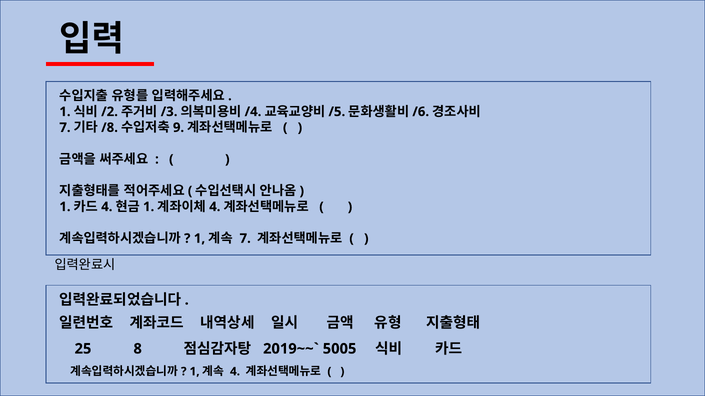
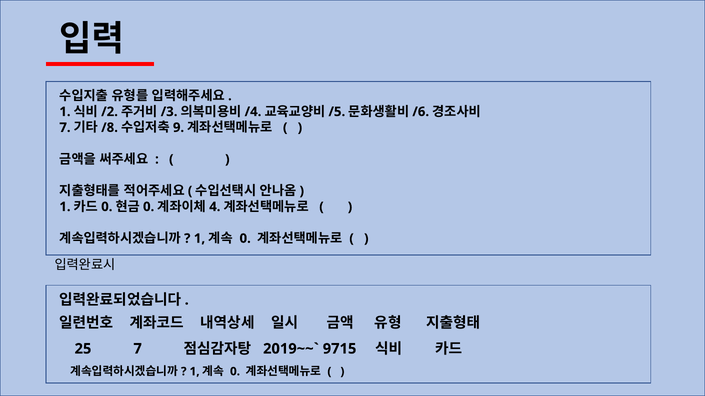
4: 4 -> 0 (107, 207)
1: 1 -> 0 (149, 207)
7: 7 -> 0 (245, 239)
25 8: 8 -> 7 (138, 349)
5005: 5005 -> 9715 (340, 349)
4: 4 -> 0 (235, 372)
